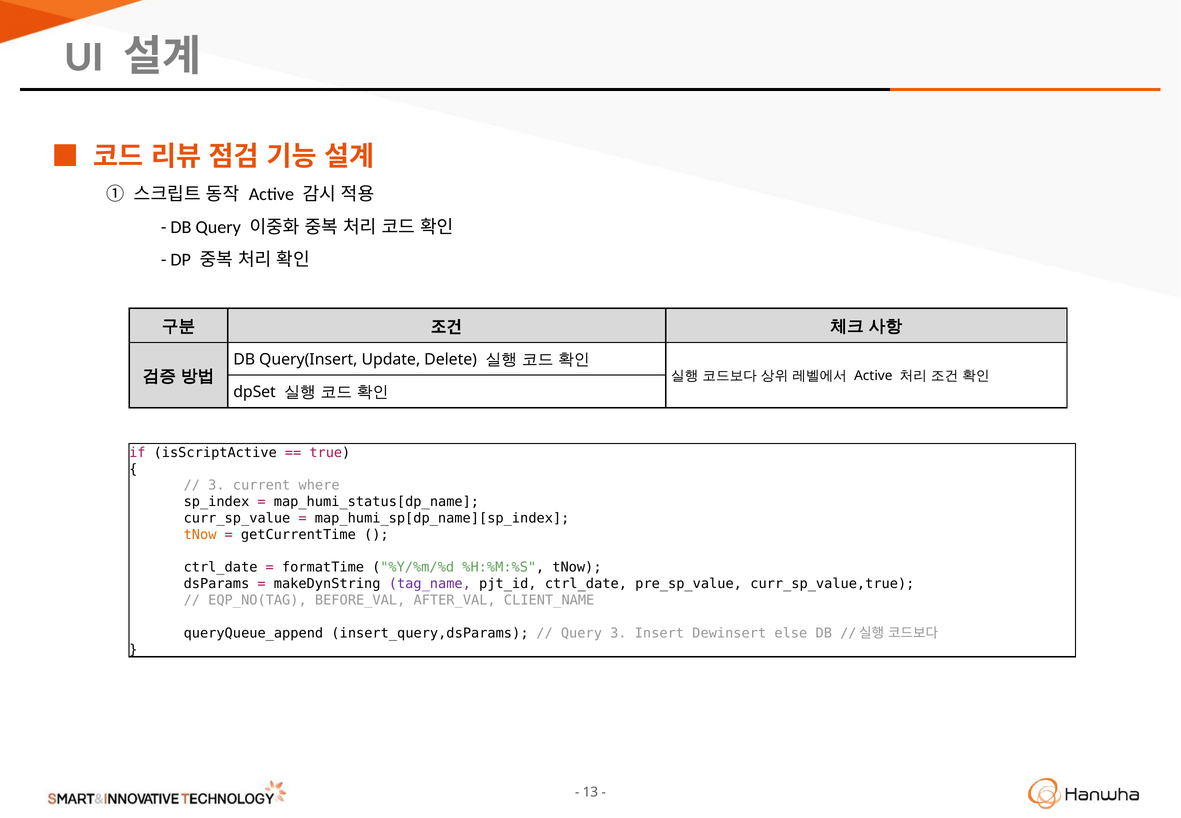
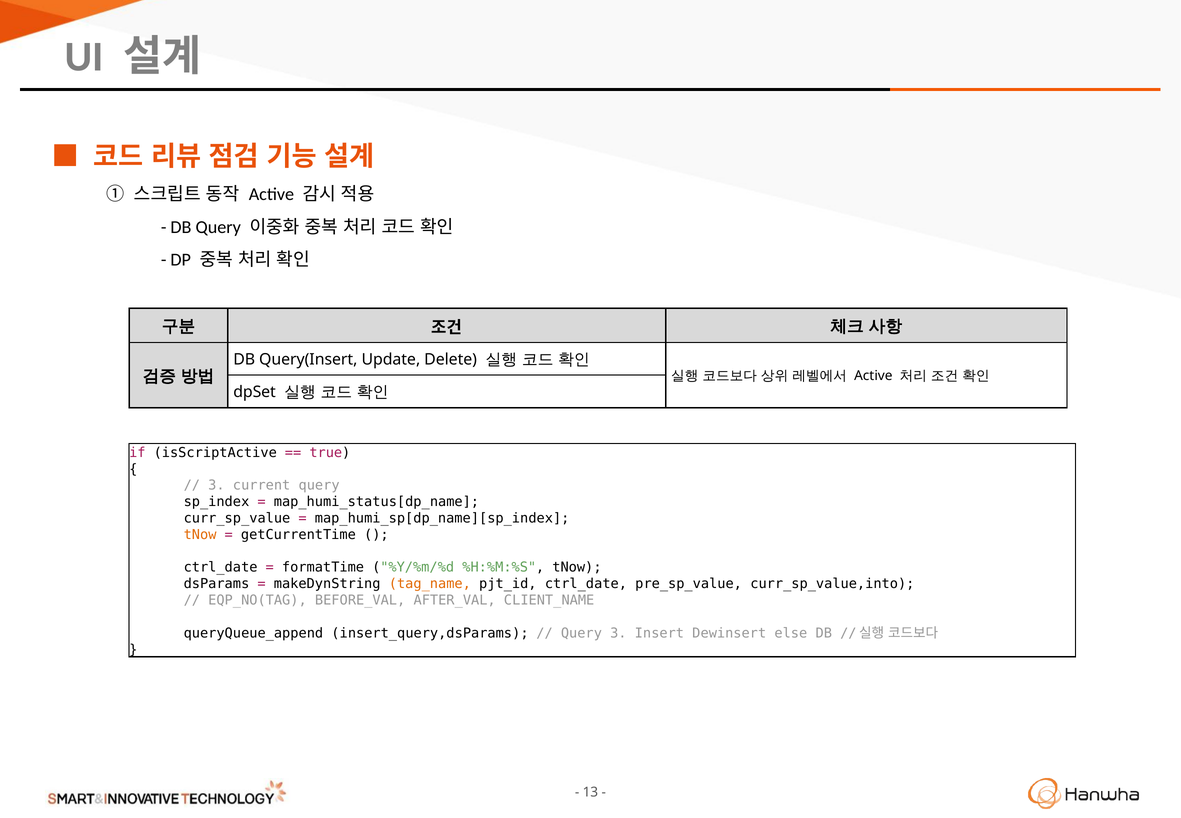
current where: where -> query (319, 485)
tag_name colour: purple -> orange (430, 584)
curr_sp_value,true: curr_sp_value,true -> curr_sp_value,into (832, 584)
